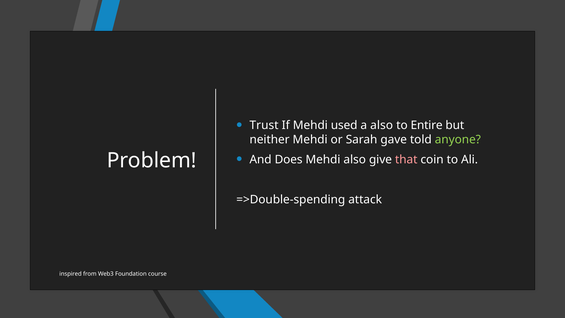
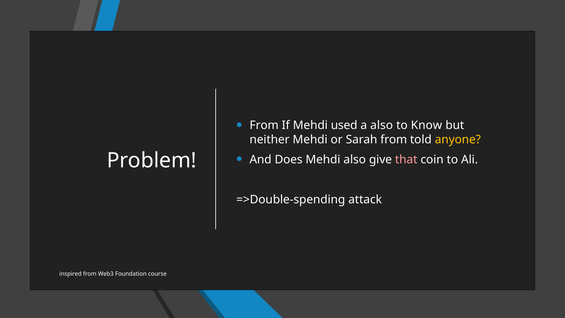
Trust: Trust -> From (264, 125)
Entire: Entire -> Know (427, 125)
Sarah gave: gave -> from (394, 139)
anyone colour: light green -> yellow (458, 139)
